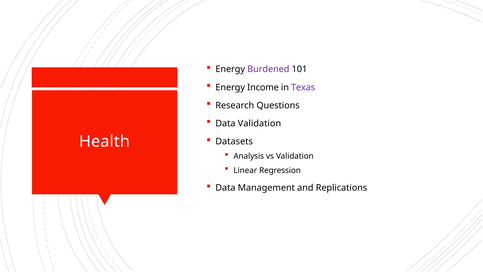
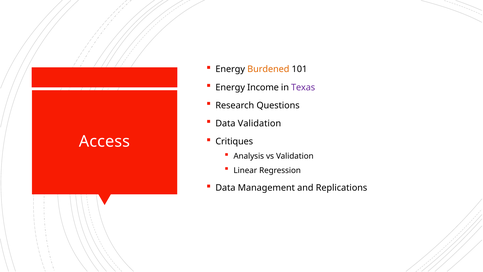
Burdened colour: purple -> orange (268, 69)
Datasets: Datasets -> Critiques (234, 141)
Health: Health -> Access (104, 141)
